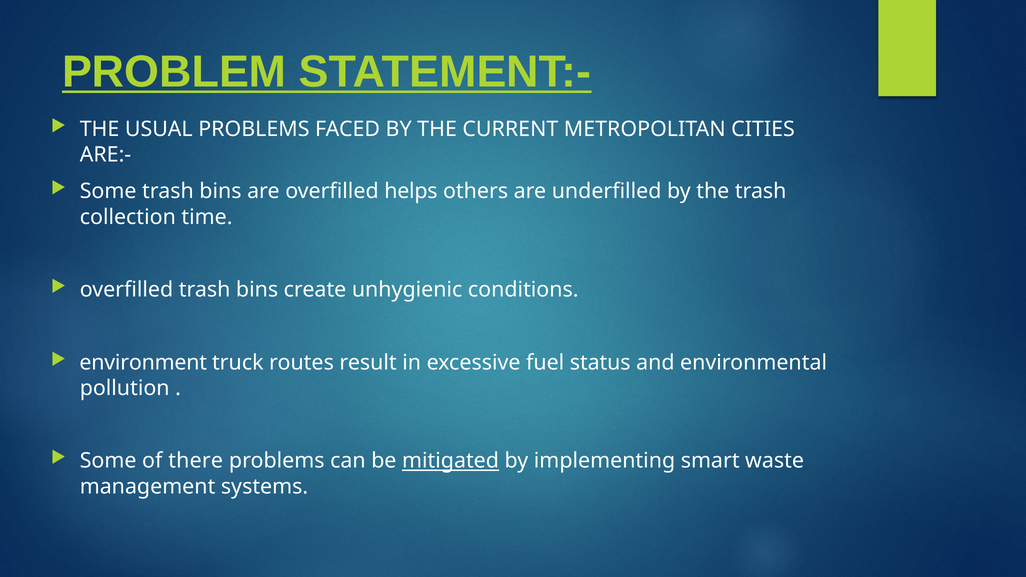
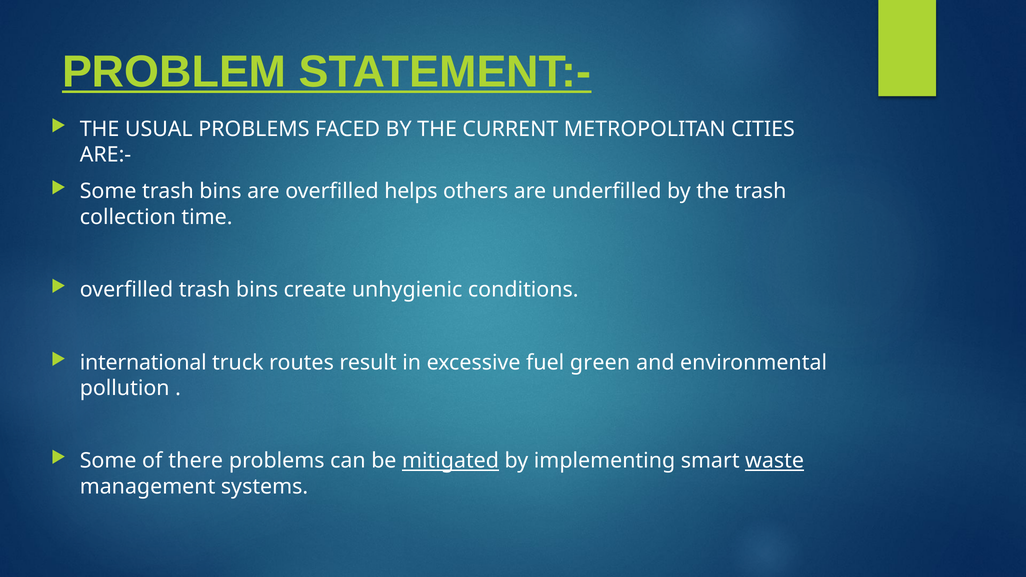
environment: environment -> international (143, 363)
status: status -> green (600, 363)
waste underline: none -> present (775, 461)
